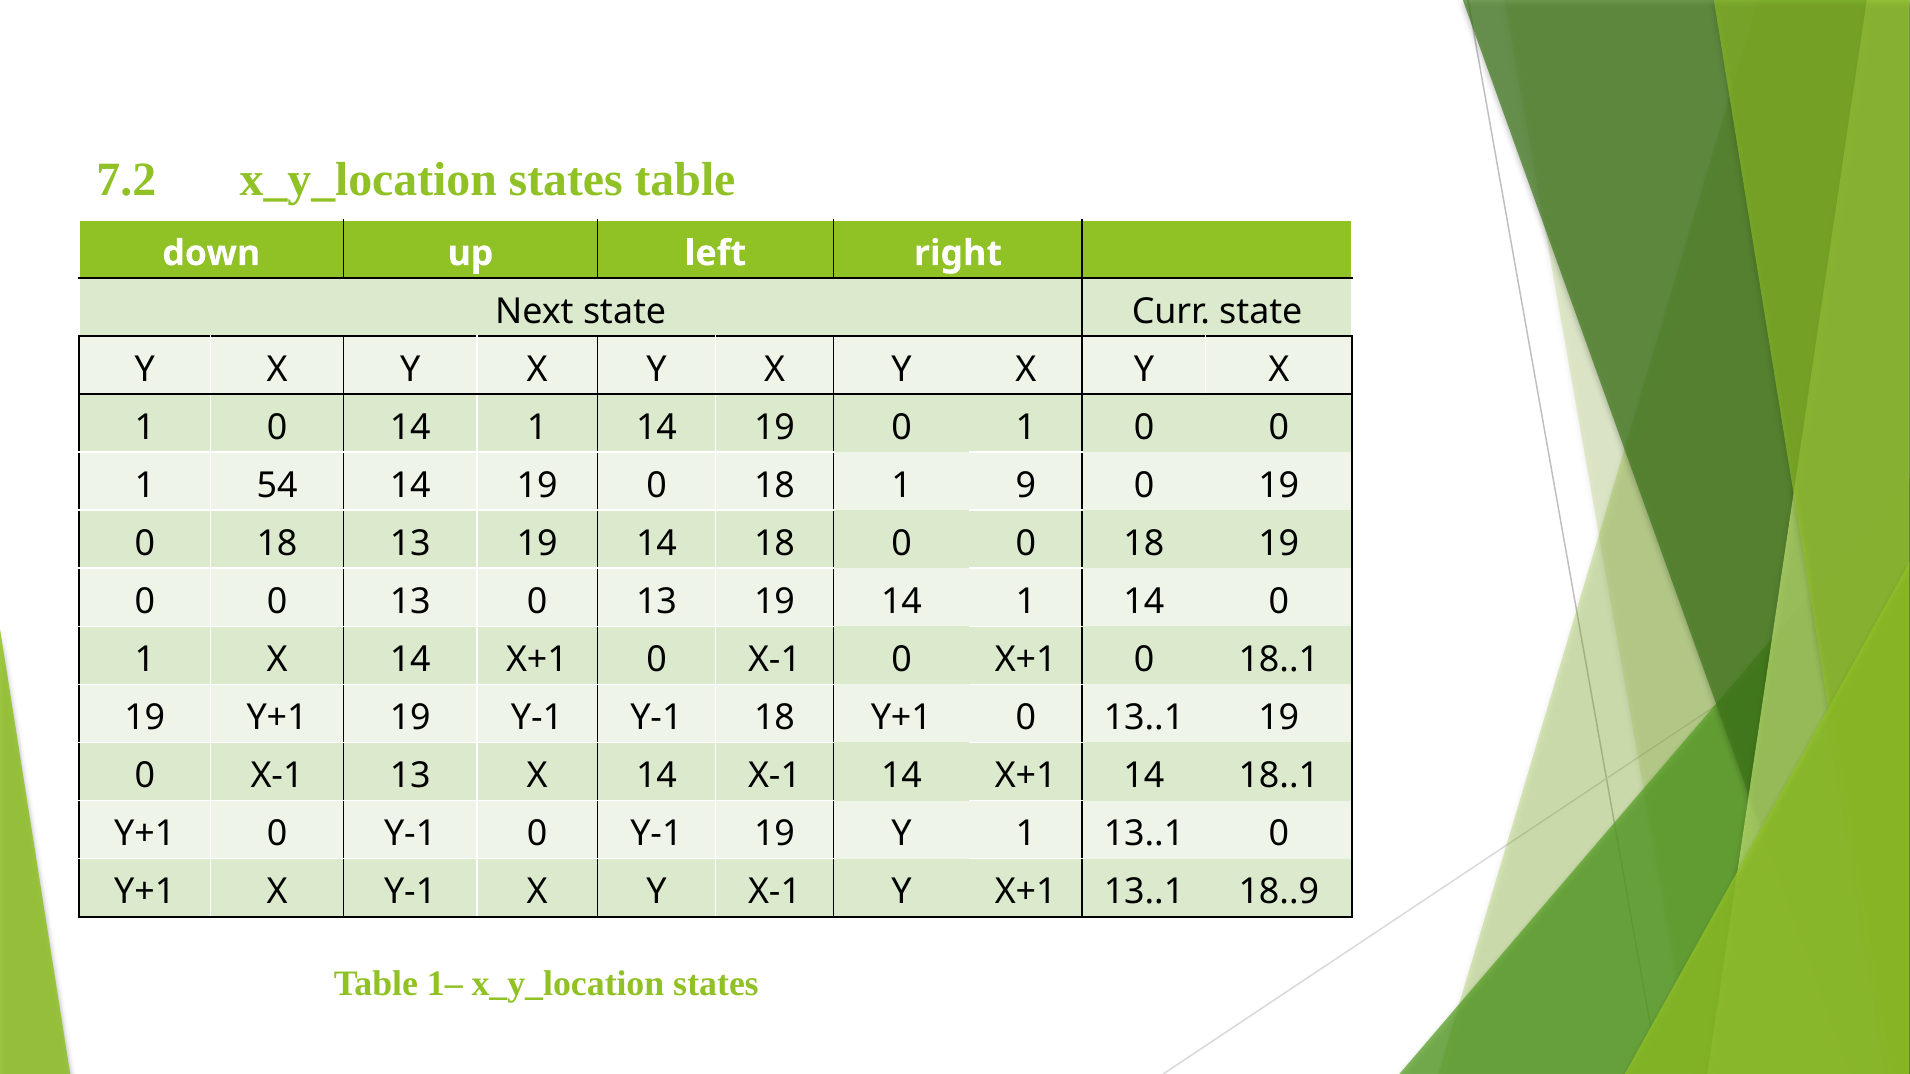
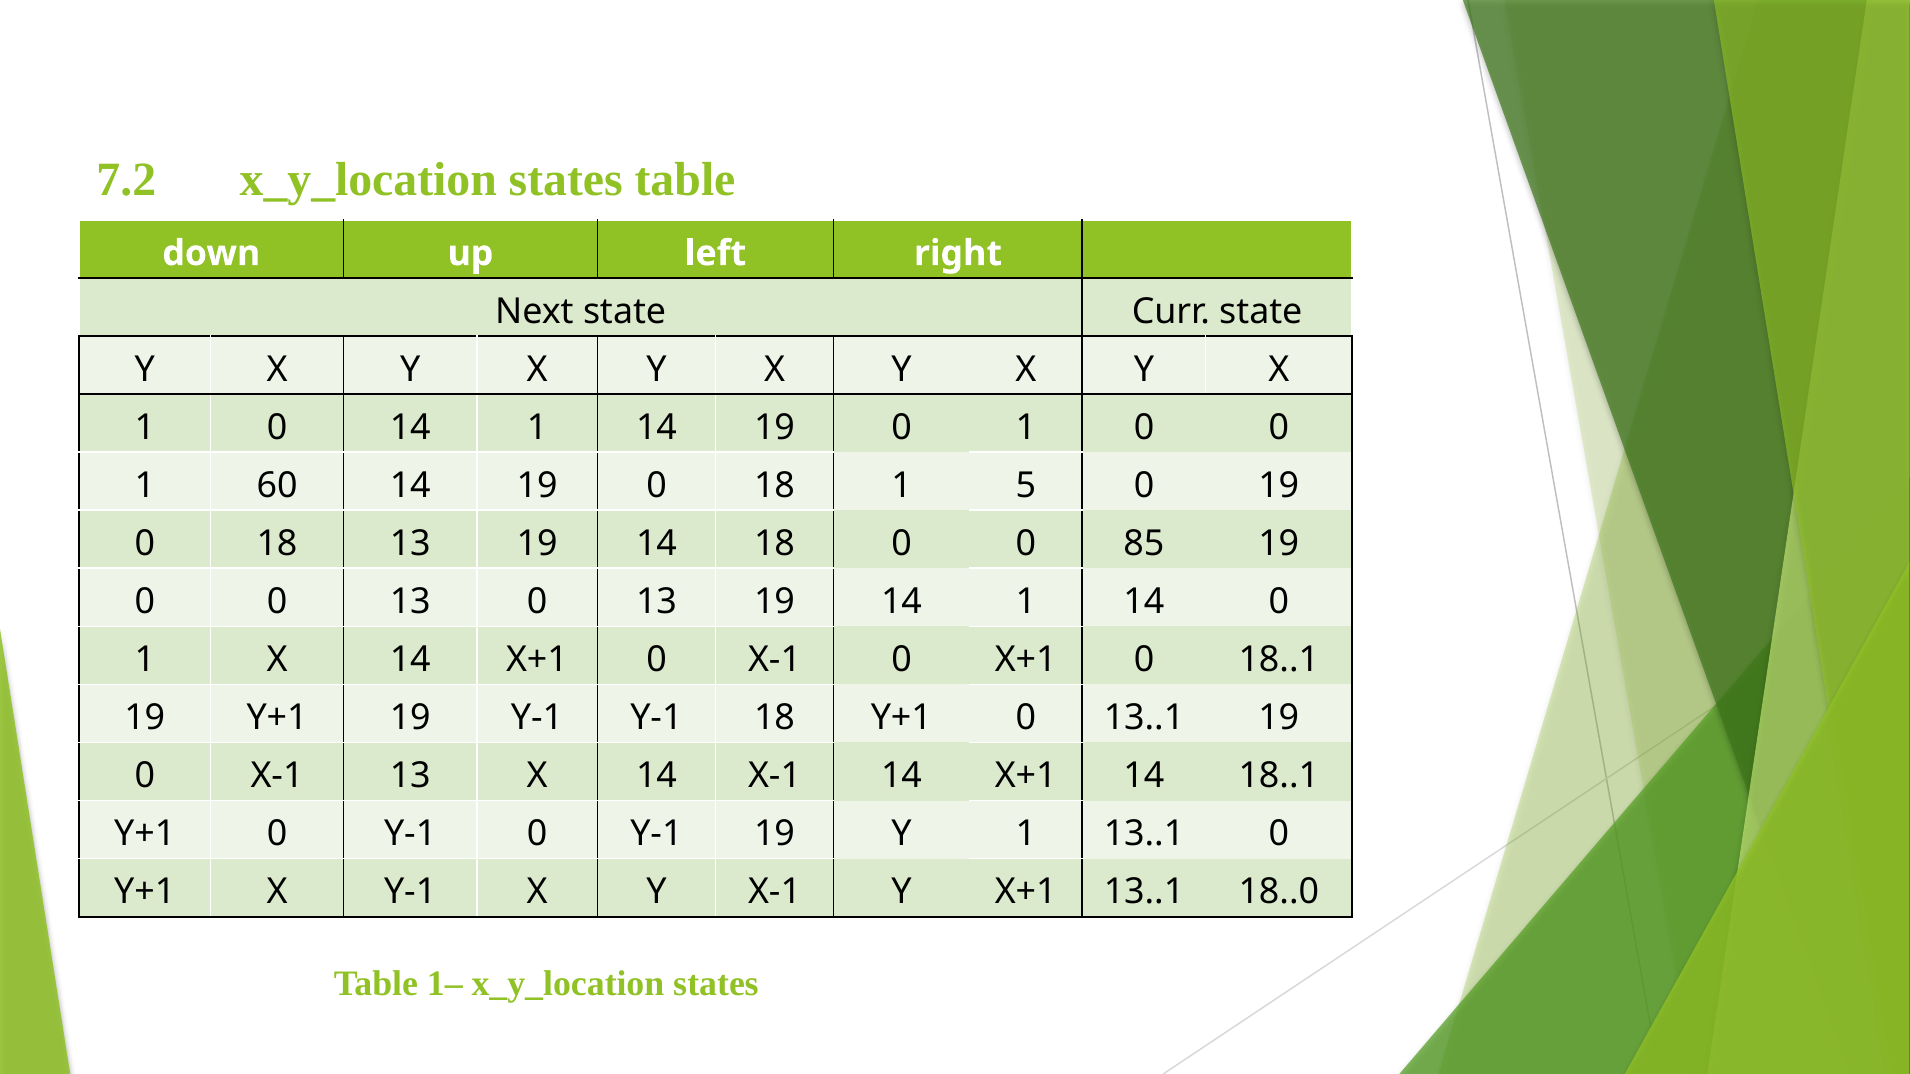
54: 54 -> 60 (277, 486)
1 9: 9 -> 5 (1026, 486)
0 0 18: 18 -> 85 (1144, 544)
9: 9 -> 0 (1309, 892)
